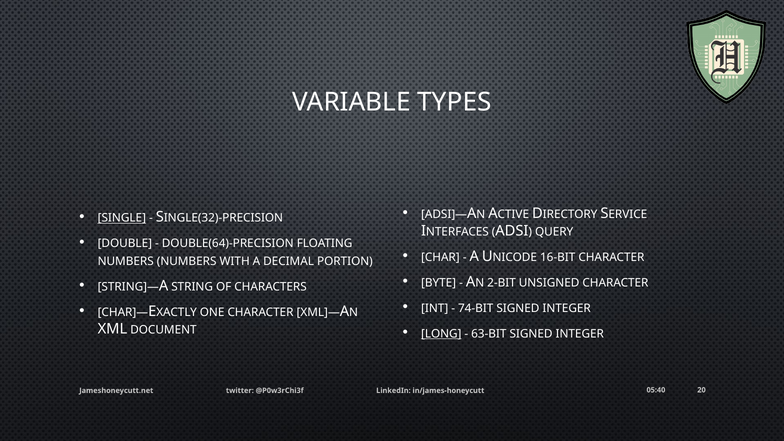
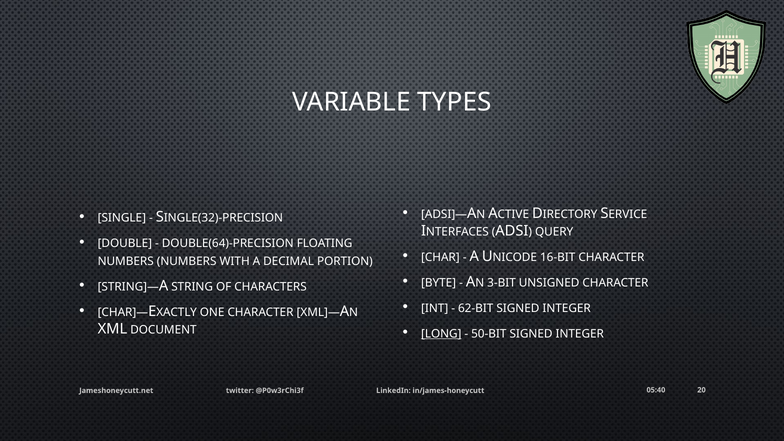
SINGLE underline: present -> none (122, 218)
2-BIT: 2-BIT -> 3-BIT (502, 283)
74-BIT: 74-BIT -> 62-BIT (476, 308)
63-BIT: 63-BIT -> 50-BIT (489, 334)
